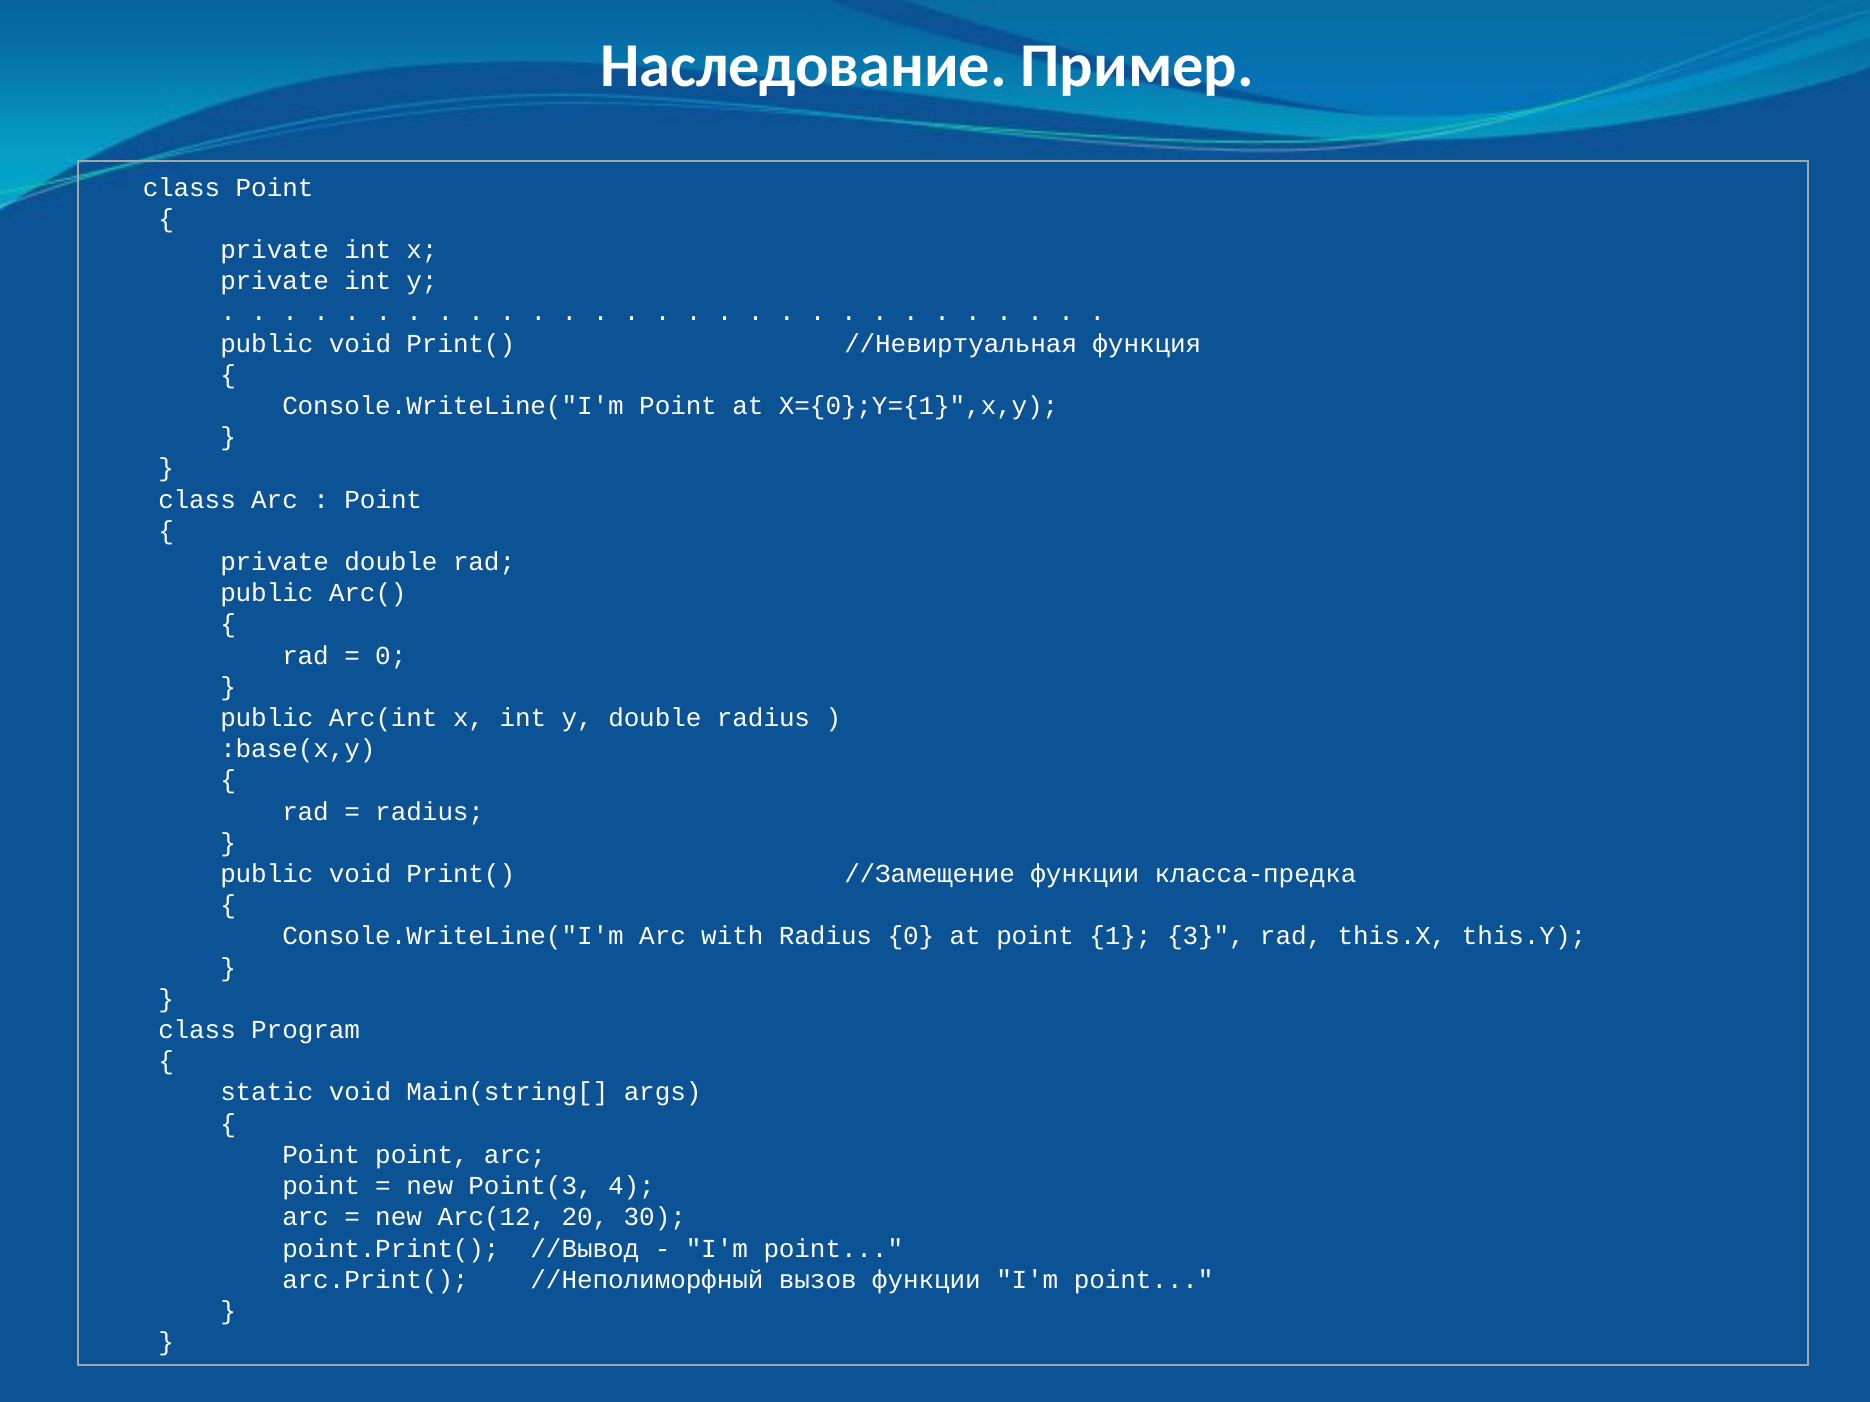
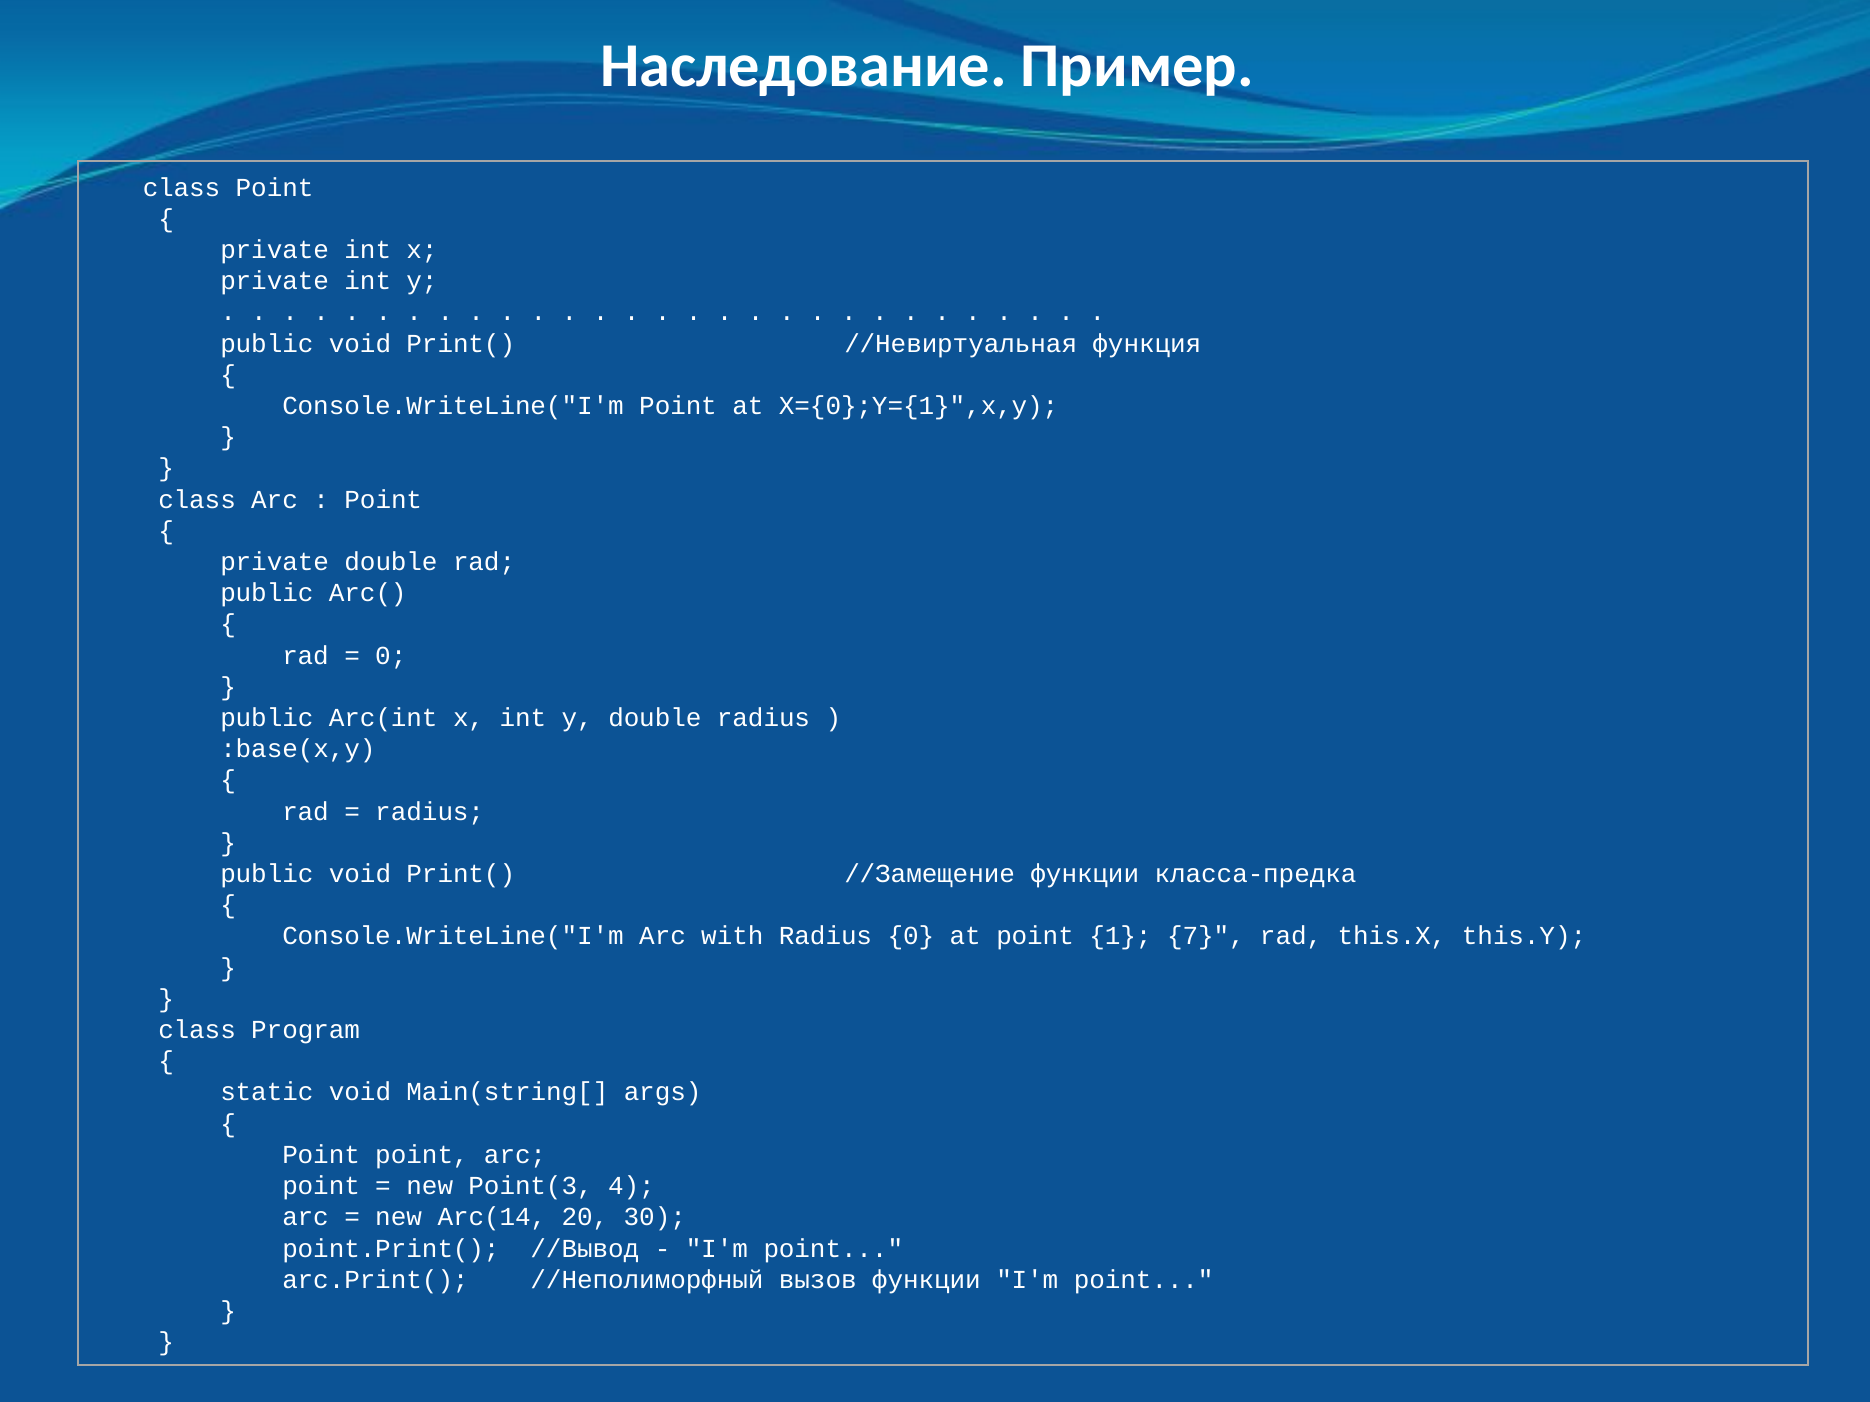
3: 3 -> 7 (1206, 937)
Arc(12: Arc(12 -> Arc(14 (492, 1218)
